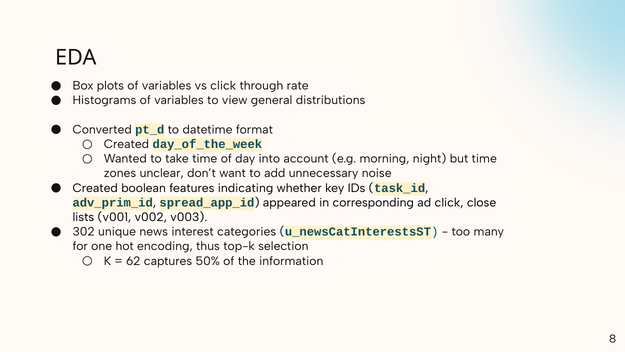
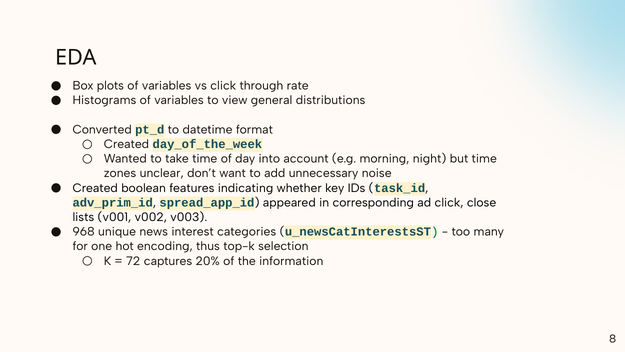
302: 302 -> 968 (84, 232)
62: 62 -> 72 (133, 261)
50%: 50% -> 20% (208, 261)
